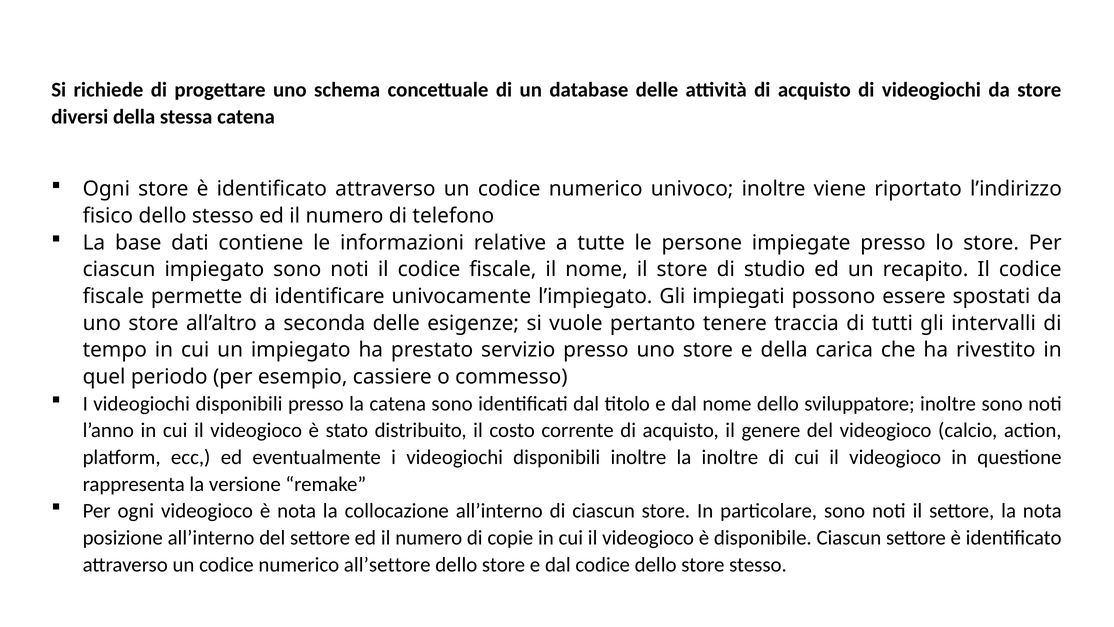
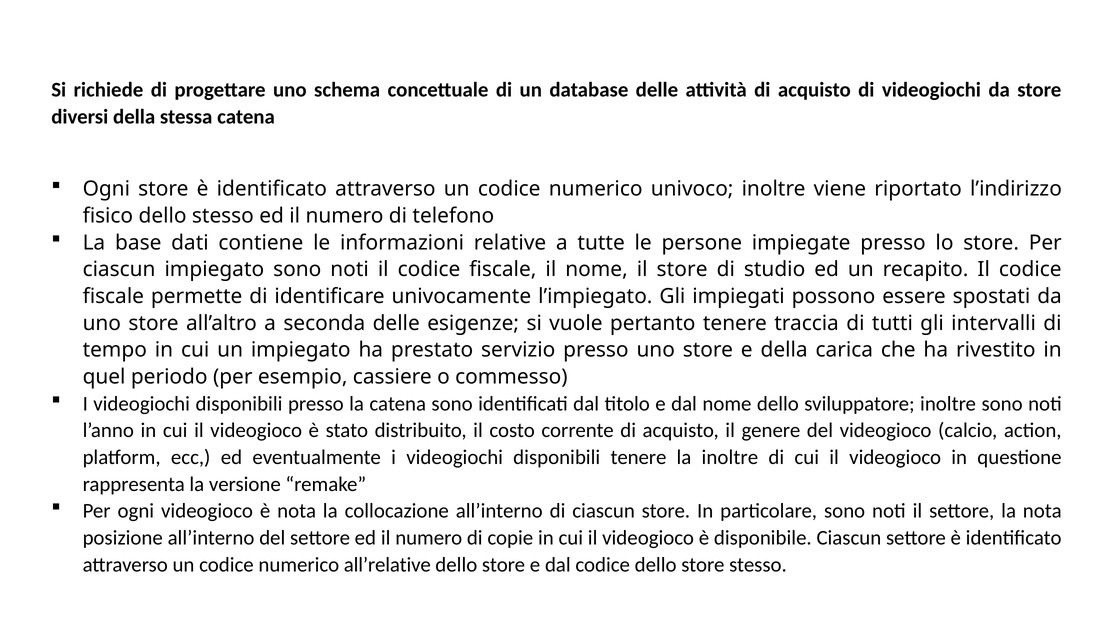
disponibili inoltre: inoltre -> tenere (638, 457)
all’settore: all’settore -> all’relative (387, 564)
